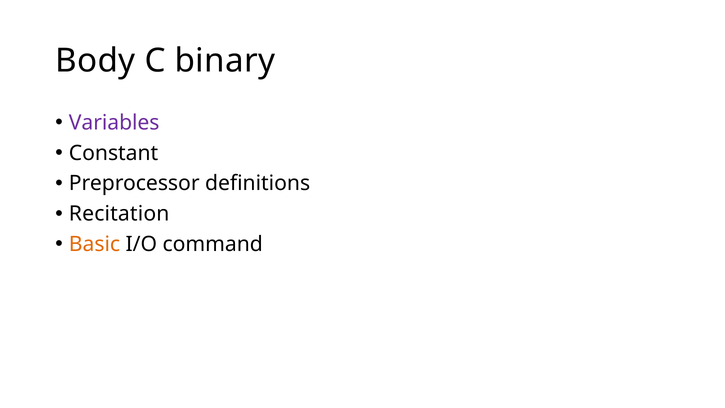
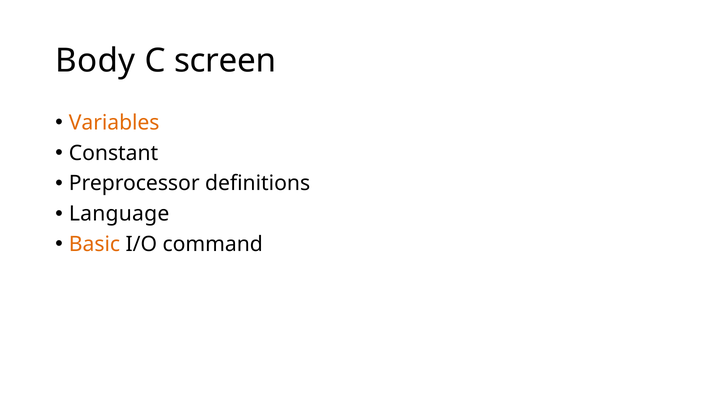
binary: binary -> screen (225, 61)
Variables colour: purple -> orange (114, 123)
Recitation: Recitation -> Language (119, 214)
